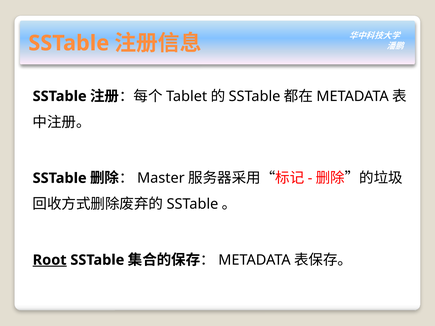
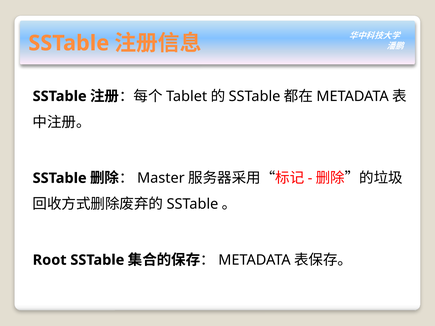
Root underline: present -> none (50, 260)
